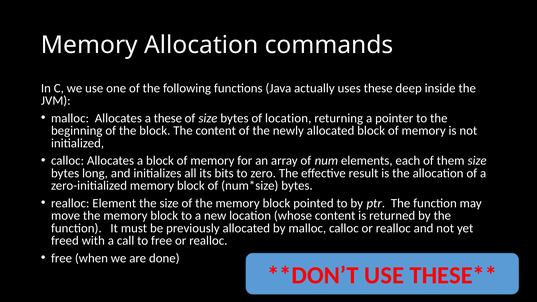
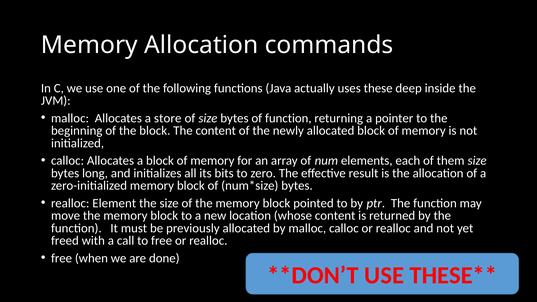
a these: these -> store (168, 118)
of location: location -> function (288, 118)
